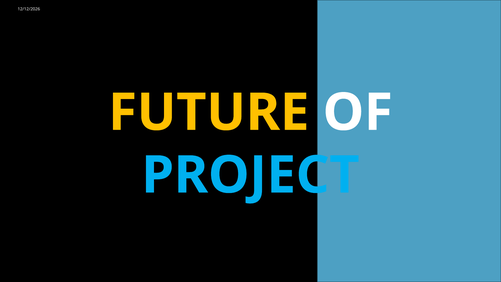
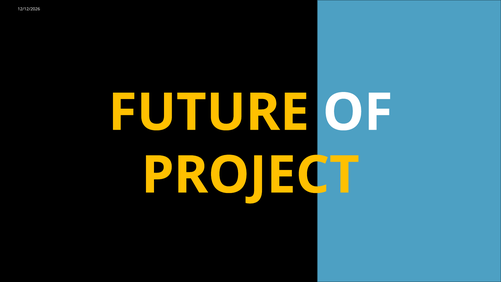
PROJECT colour: light blue -> yellow (251, 175)
